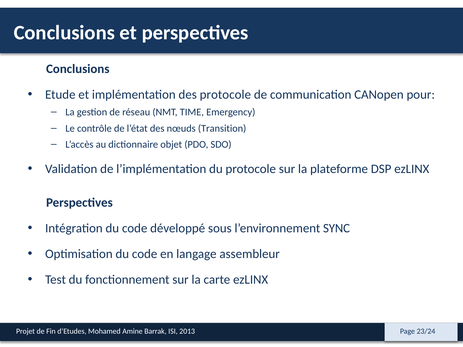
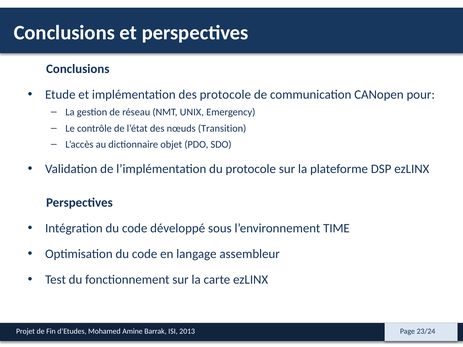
TIME: TIME -> UNIX (192, 112)
SYNC: SYNC -> TIME (336, 229)
